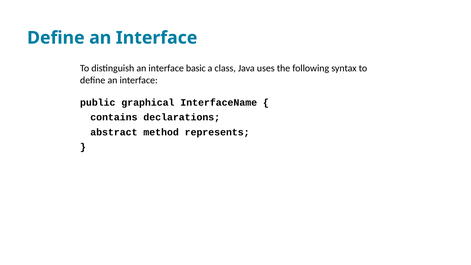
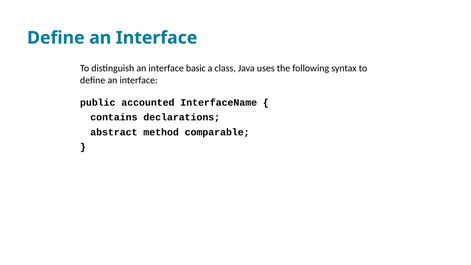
graphical: graphical -> accounted (148, 103)
represents: represents -> comparable (217, 132)
